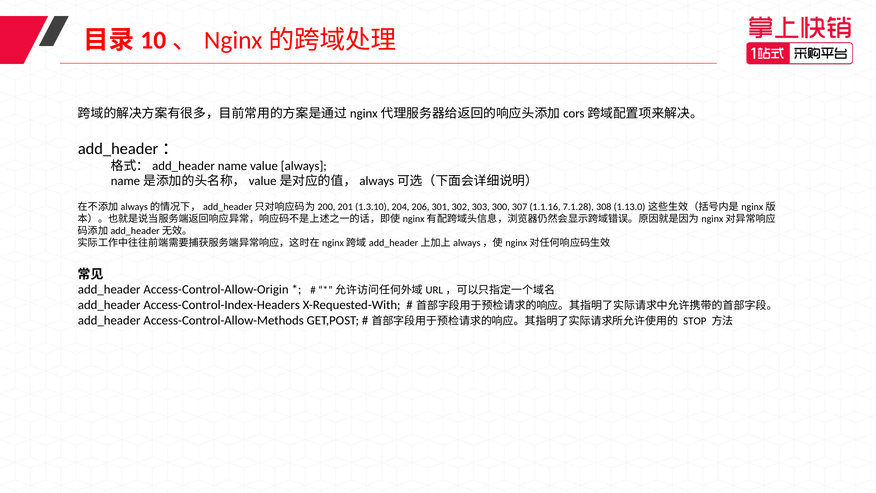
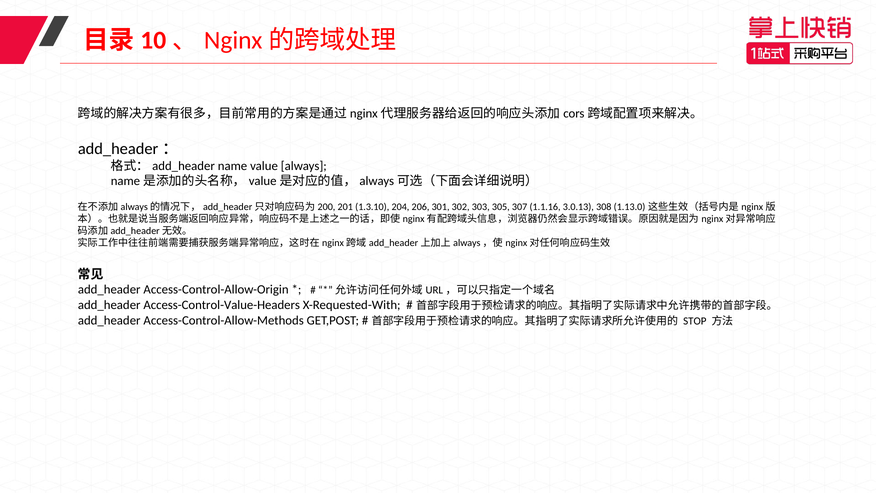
300: 300 -> 305 (501, 207)
7.1.28: 7.1.28 -> 3.0.13 (578, 207)
Access-Control-Index-Headers: Access-Control-Index-Headers -> Access-Control-Value-Headers (222, 305)
